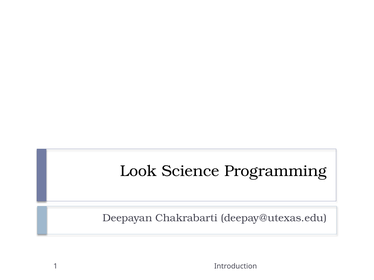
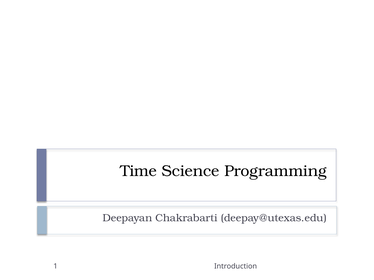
Look: Look -> Time (138, 171)
